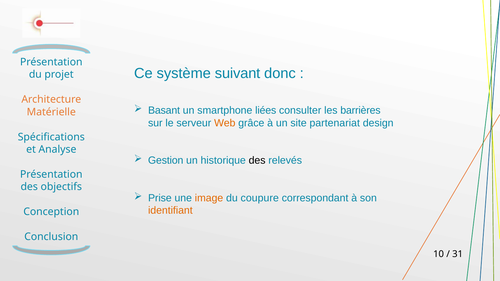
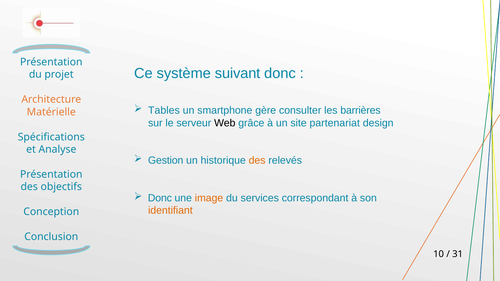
Basant: Basant -> Tables (164, 111)
liées: liées -> gère (266, 111)
Web colour: orange -> black (225, 123)
des colour: black -> orange (257, 161)
Prise: Prise -> Donc (160, 198)
coupure: coupure -> services (260, 198)
